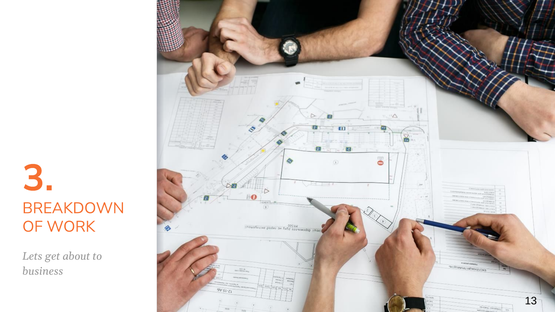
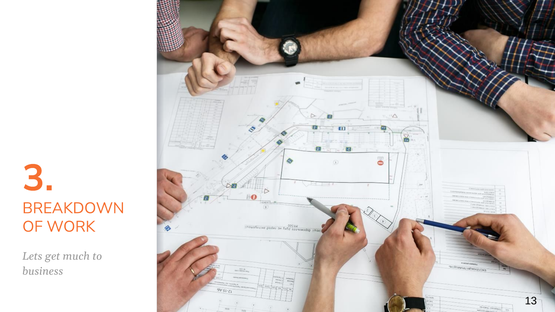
about: about -> much (76, 256)
